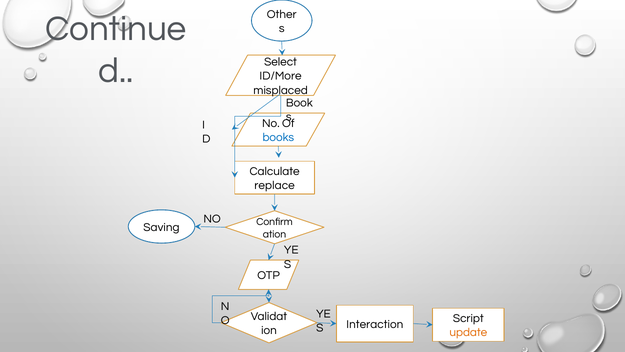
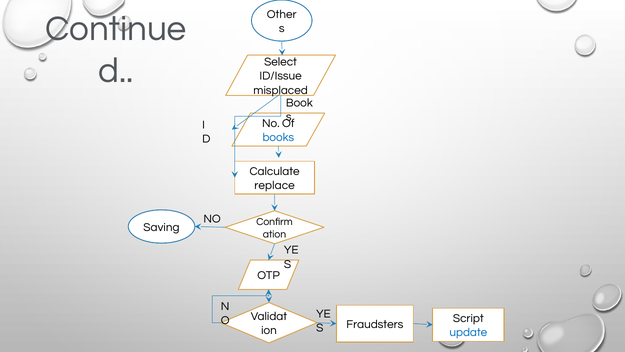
ID/More: ID/More -> ID/Issue (281, 76)
Interaction: Interaction -> Fraudsters (375, 324)
update colour: orange -> blue (468, 332)
